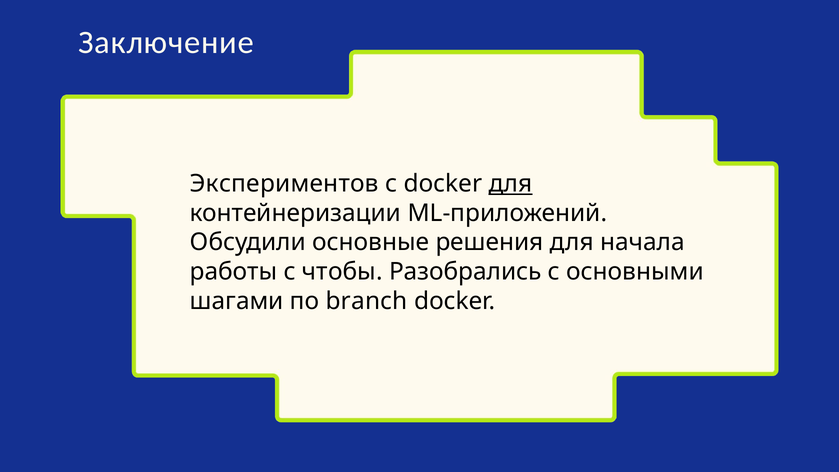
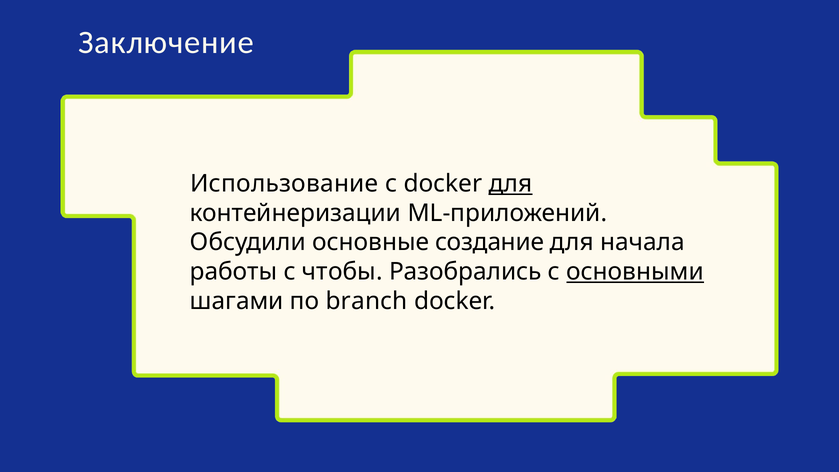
Экспериментов: Экспериментов -> Использование (284, 184)
решения: решения -> создание (490, 242)
основными underline: none -> present (635, 272)
